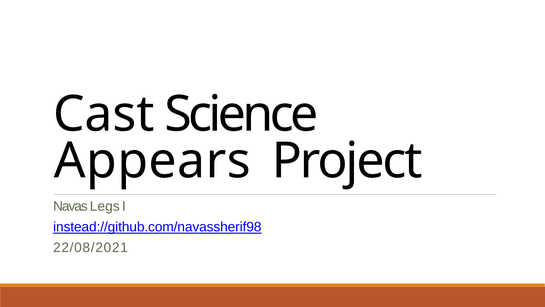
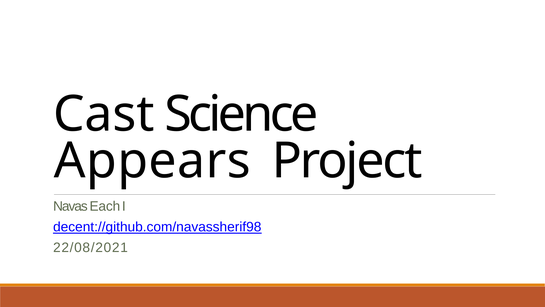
Legs: Legs -> Each (105, 206)
instead://github.com/navassherif98: instead://github.com/navassherif98 -> decent://github.com/navassherif98 (157, 227)
